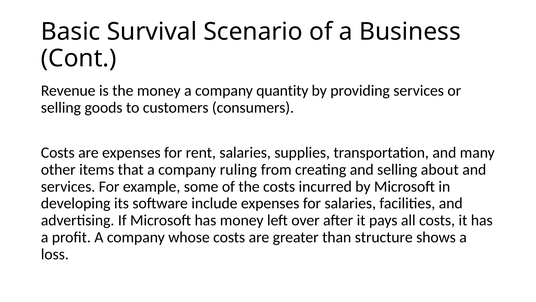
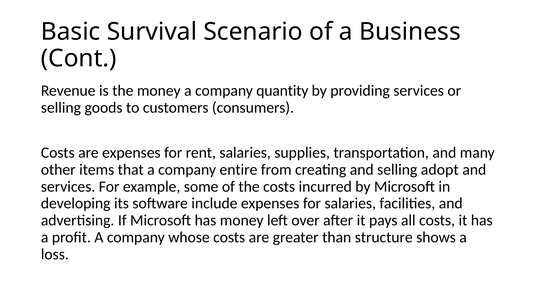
ruling: ruling -> entire (238, 169)
about: about -> adopt (440, 169)
